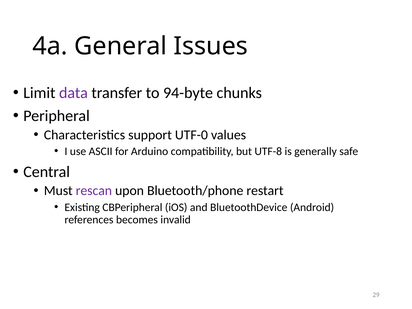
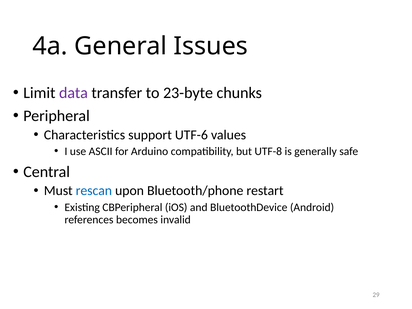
94-byte: 94-byte -> 23-byte (188, 93)
UTF-0: UTF-0 -> UTF-6 (191, 135)
rescan colour: purple -> blue (94, 191)
